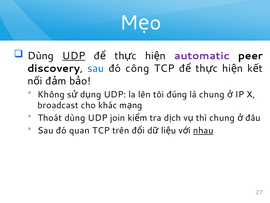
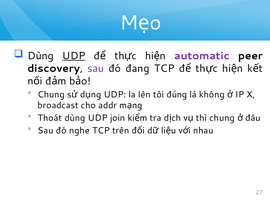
sau colour: blue -> purple (96, 68)
công: công -> đang (137, 68)
Không: Không -> Chung (51, 94)
là chung: chung -> không (212, 94)
khác: khác -> addr (108, 105)
quan: quan -> nghe (79, 130)
nhau underline: present -> none (203, 130)
